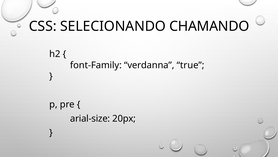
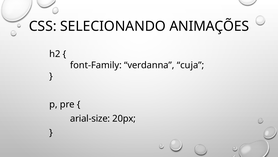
CHAMANDO: CHAMANDO -> ANIMAÇÕES (209, 26)
true: true -> cuja (191, 65)
